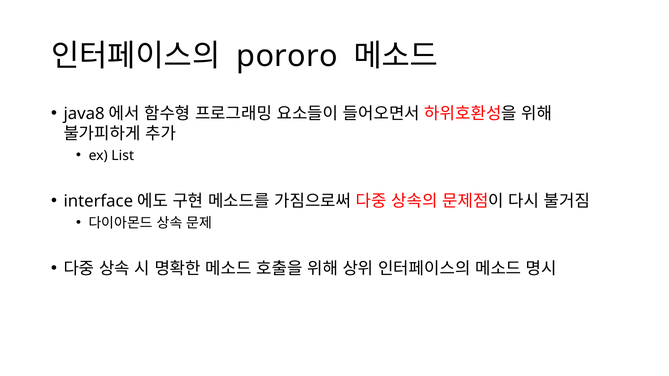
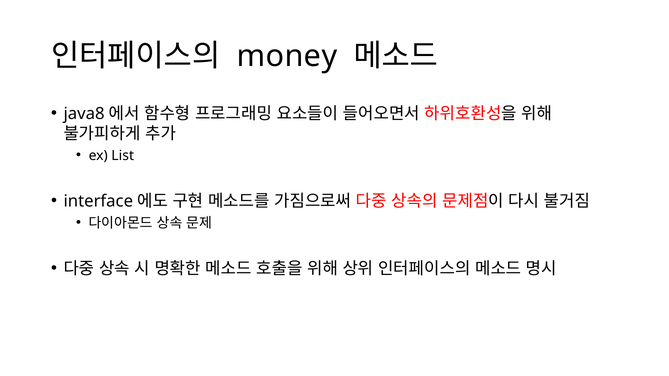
pororo: pororo -> money (287, 56)
